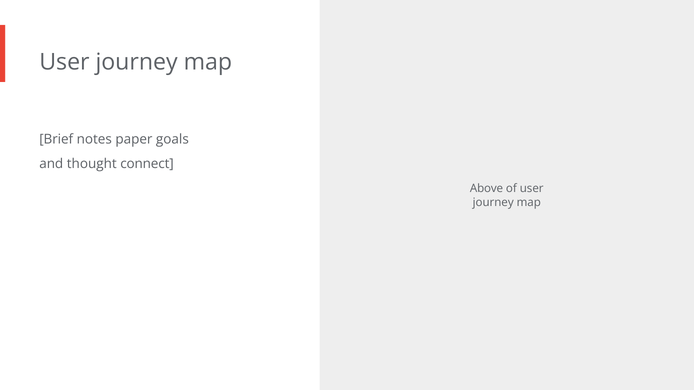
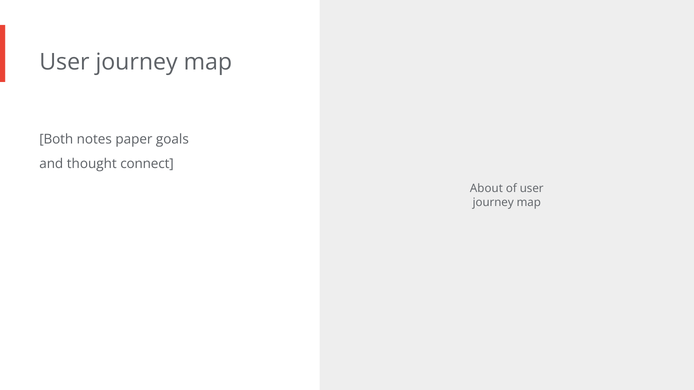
Brief: Brief -> Both (56, 140)
Above: Above -> About (486, 189)
